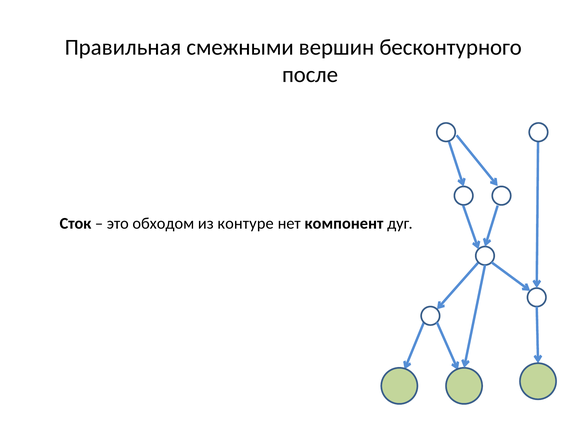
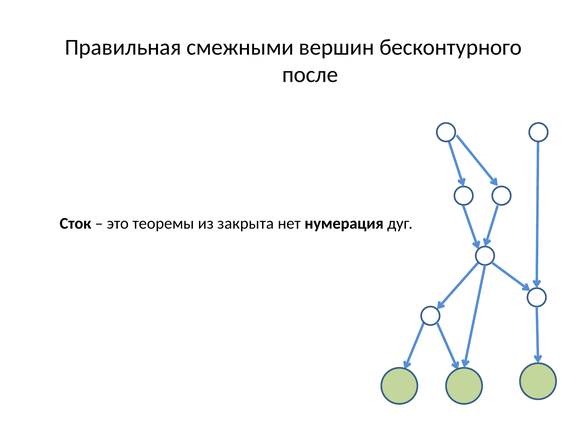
обходом: обходом -> теоремы (163, 223)
контуре: контуре -> закрыта (246, 223)
компонент: компонент -> нумерация (344, 223)
